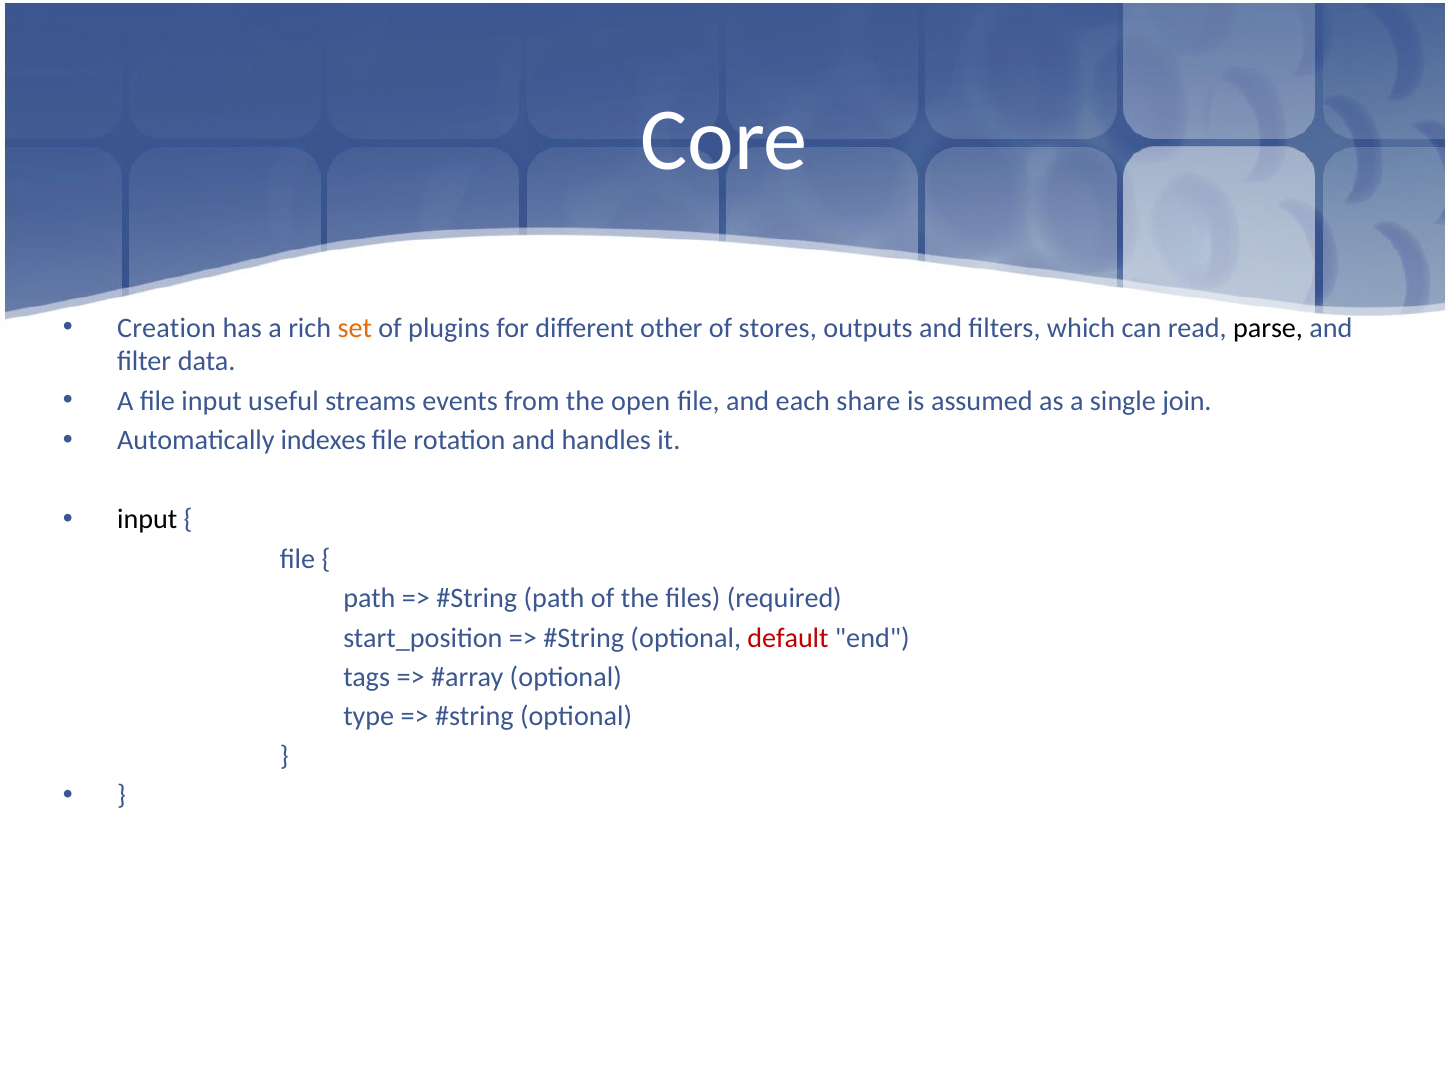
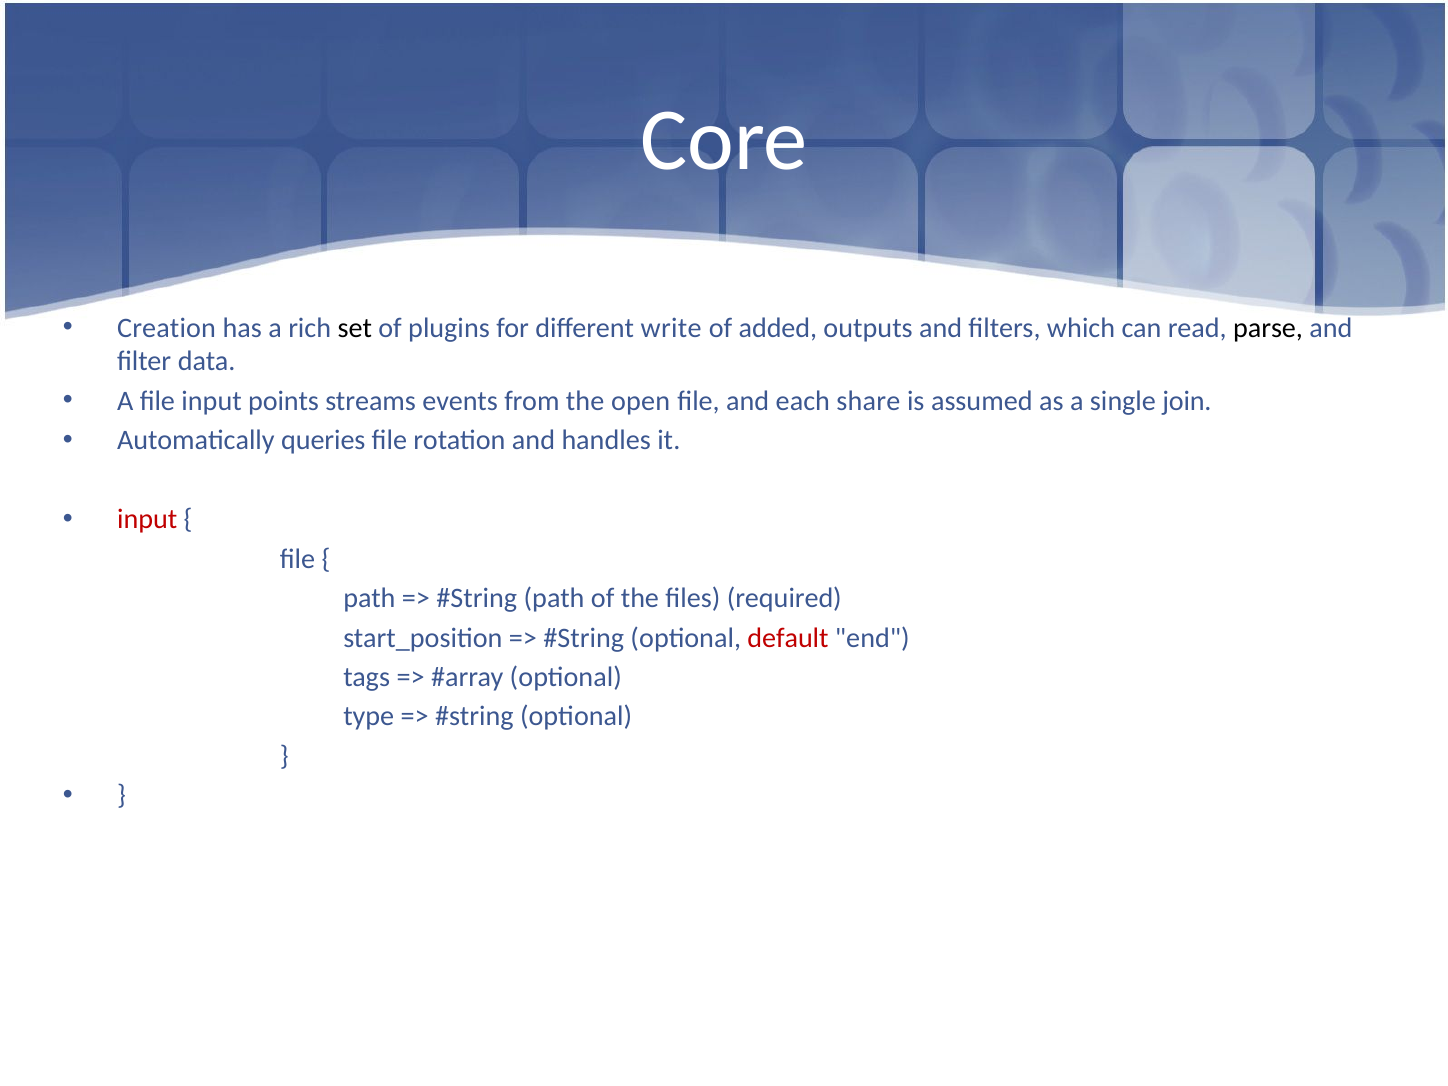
set colour: orange -> black (355, 328)
other: other -> write (671, 328)
stores: stores -> added (778, 328)
useful: useful -> points (284, 401)
indexes: indexes -> queries (323, 440)
input colour: black -> red (147, 519)
